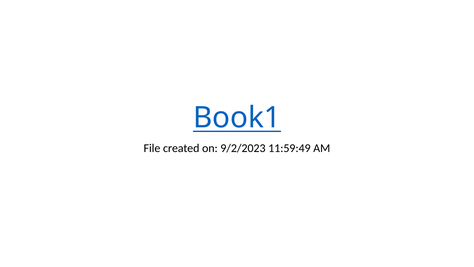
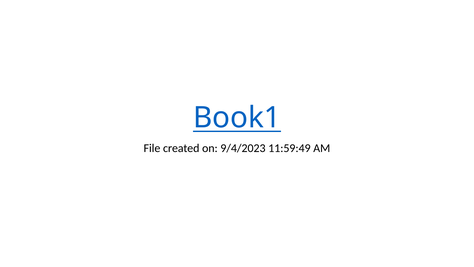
9/2/2023: 9/2/2023 -> 9/4/2023 (243, 148)
